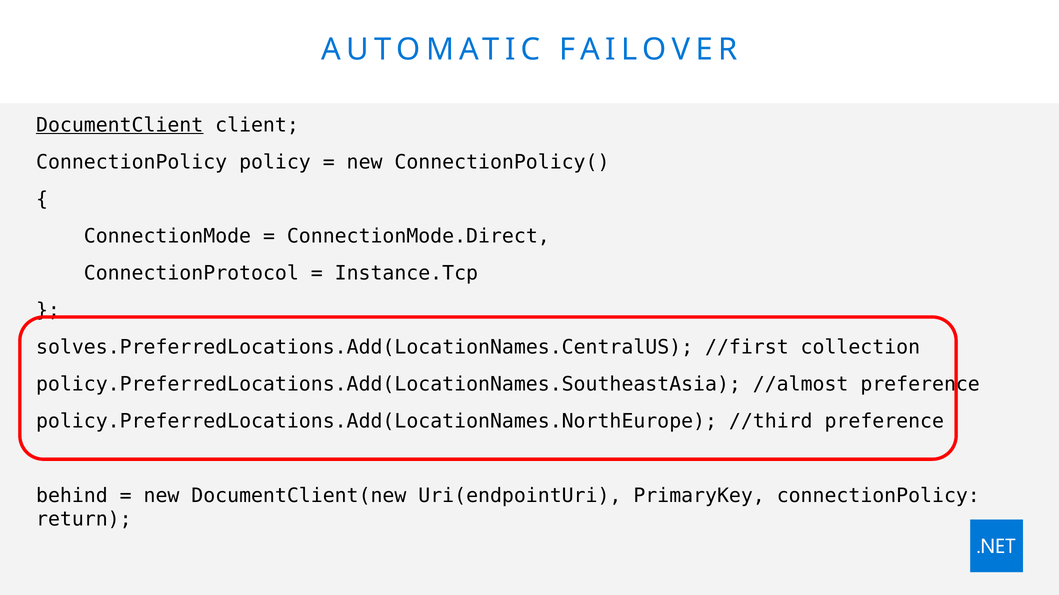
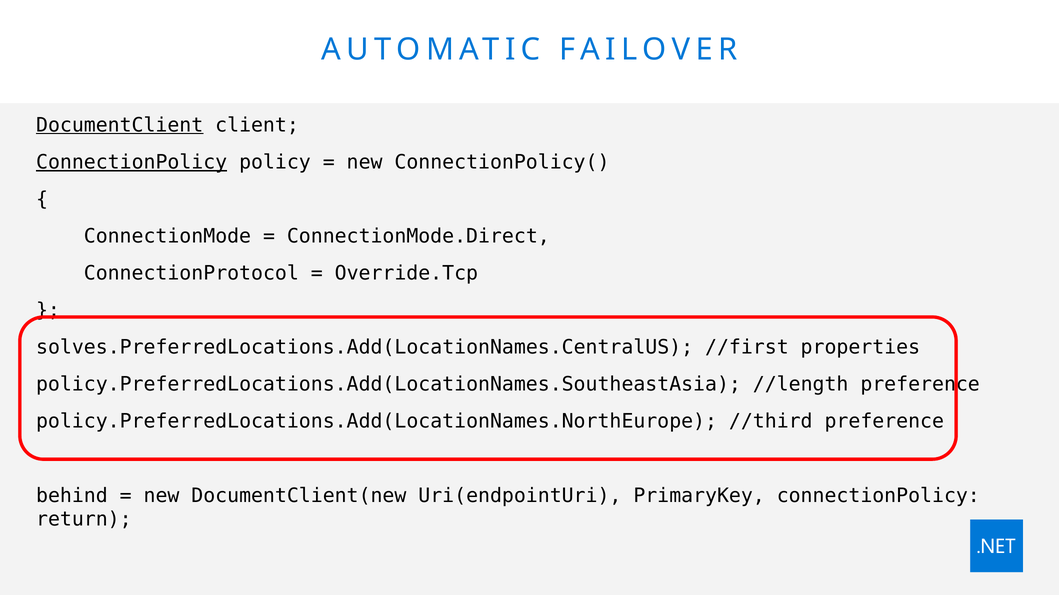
ConnectionPolicy underline: none -> present (132, 162)
Instance.Tcp: Instance.Tcp -> Override.Tcp (406, 274)
collection: collection -> properties (860, 348)
//almost: //almost -> //length (801, 385)
